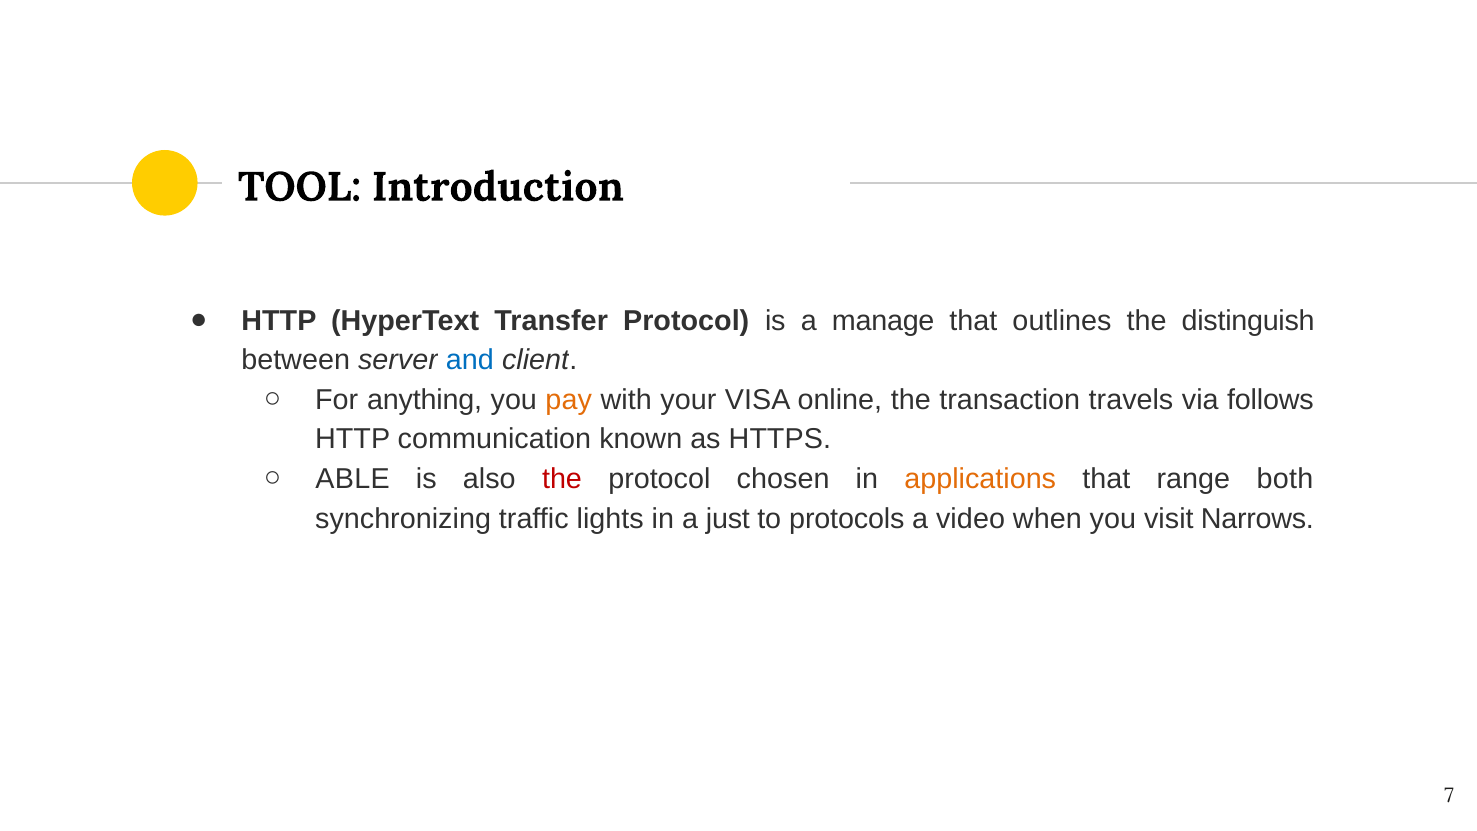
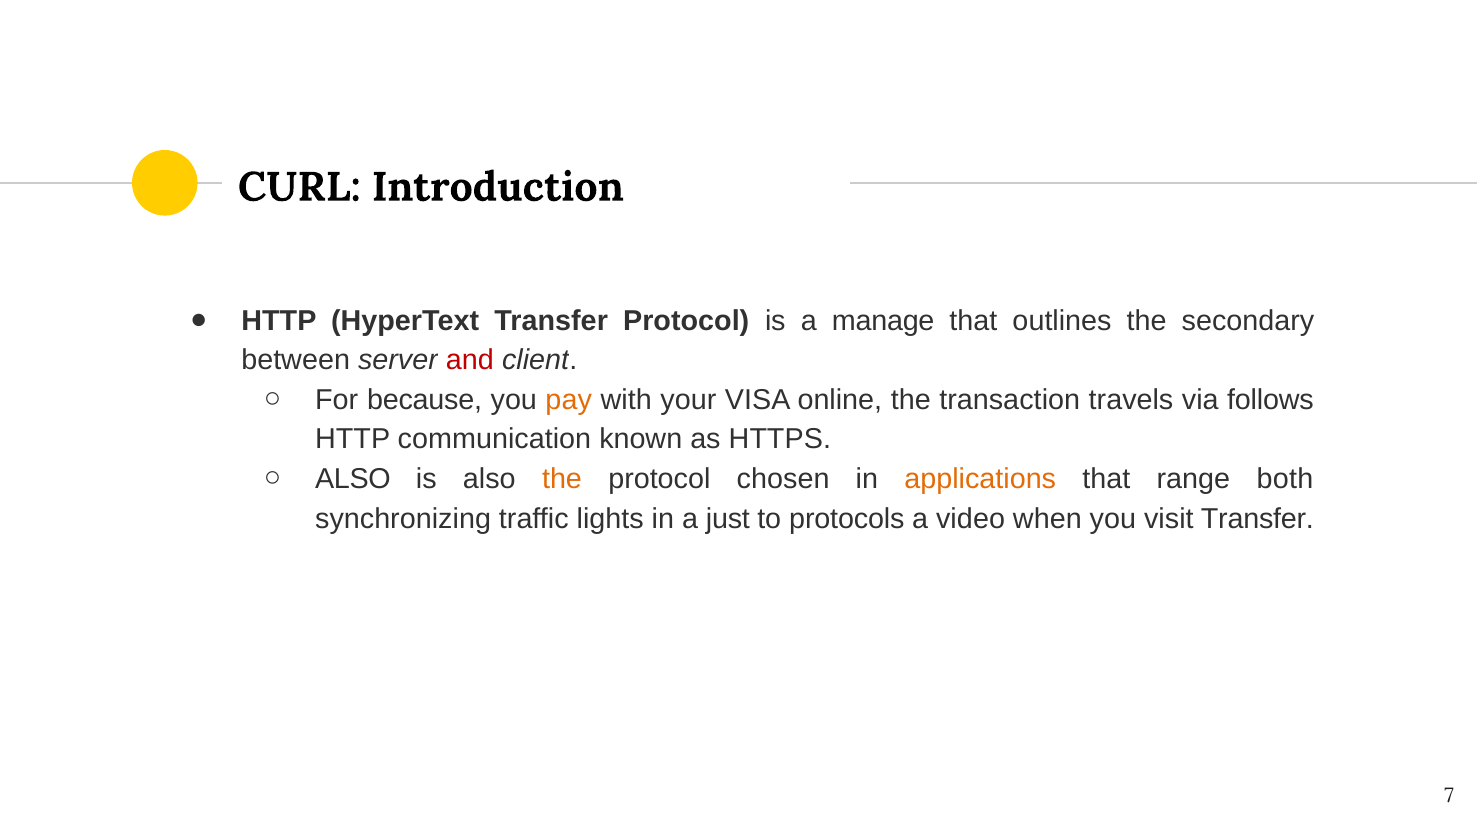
TOOL: TOOL -> CURL (299, 187)
distinguish: distinguish -> secondary (1248, 320)
and colour: blue -> red (470, 360)
anything: anything -> because (425, 400)
ABLE: ABLE -> ALSO (353, 479)
the colour: red -> orange (562, 479)
visit Narrows: Narrows -> Transfer (1257, 518)
